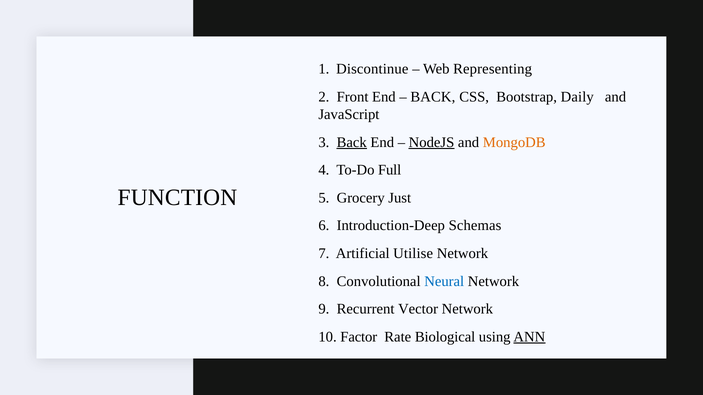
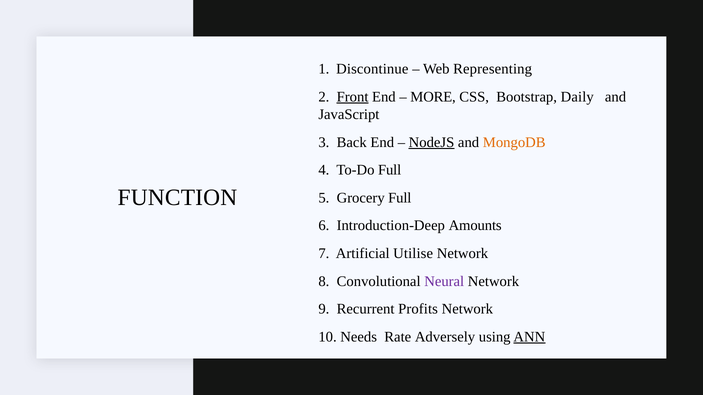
Front underline: none -> present (353, 97)
BACK: BACK -> MORE (433, 97)
Back underline: present -> none (352, 142)
Grocery Just: Just -> Full (400, 198)
Schemas: Schemas -> Amounts (475, 226)
Neural colour: blue -> purple (444, 282)
Vector: Vector -> Profits (418, 309)
Factor: Factor -> Needs (359, 337)
Biological: Biological -> Adversely (445, 337)
